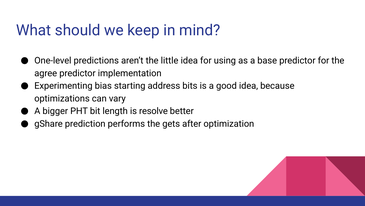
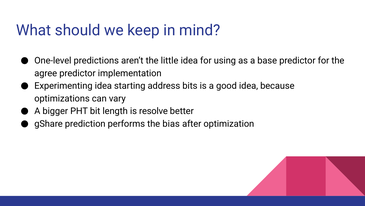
Experimenting bias: bias -> idea (103, 86)
gets: gets -> bias (171, 123)
